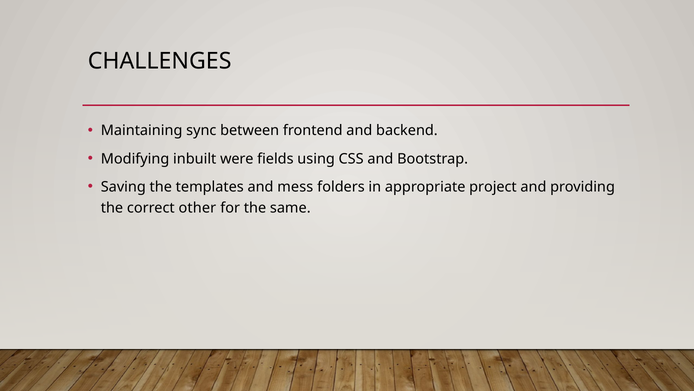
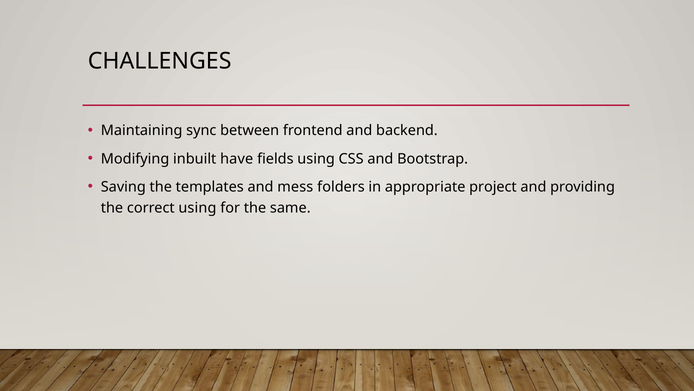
were: were -> have (237, 159)
correct other: other -> using (197, 207)
